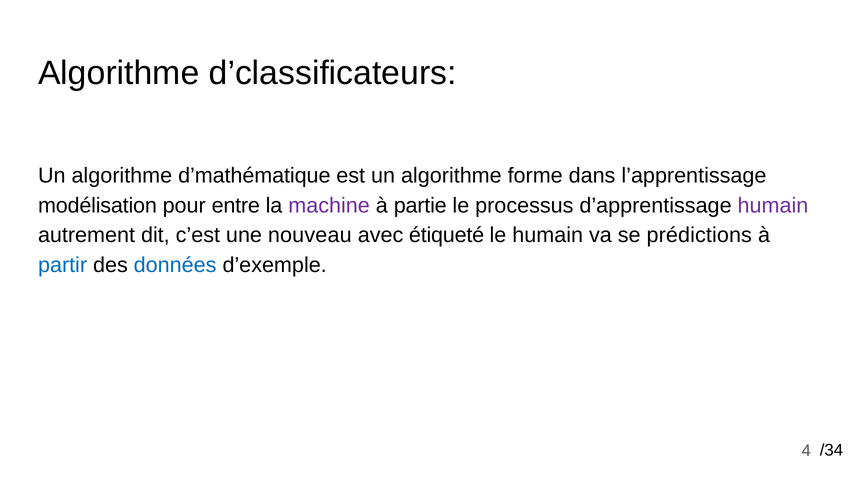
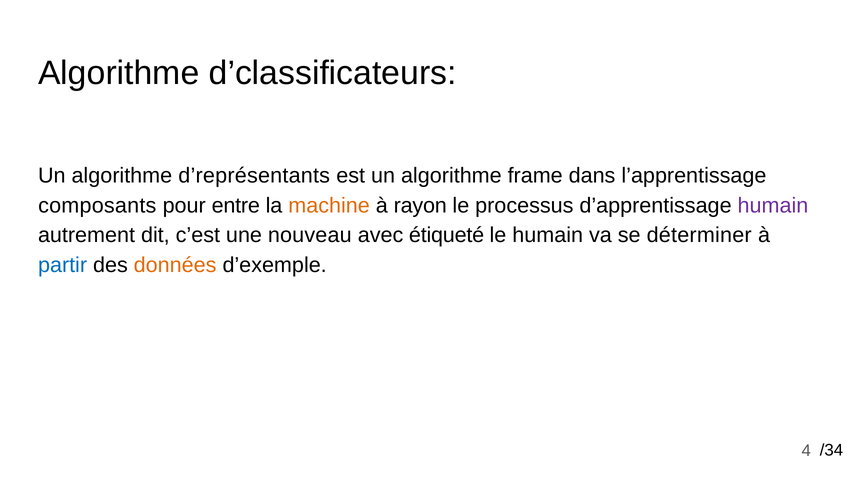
d’mathématique: d’mathématique -> d’représentants (254, 176)
forme: forme -> frame (535, 176)
modélisation: modélisation -> composants (97, 206)
machine colour: purple -> orange (329, 206)
partie: partie -> rayon (420, 206)
prédictions: prédictions -> déterminer (699, 236)
données colour: blue -> orange (175, 265)
